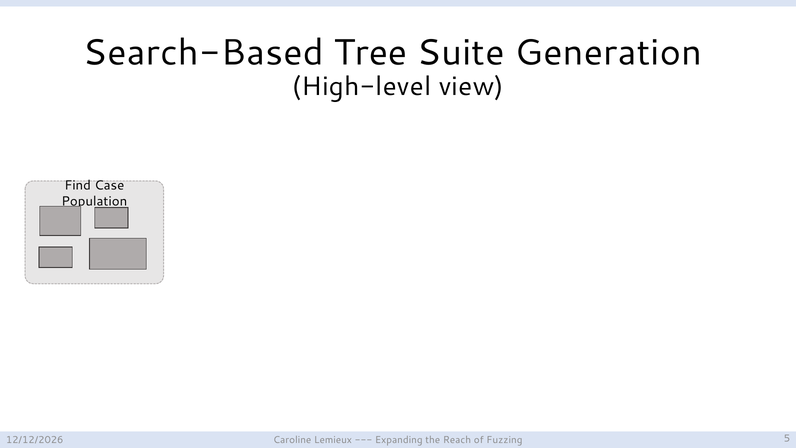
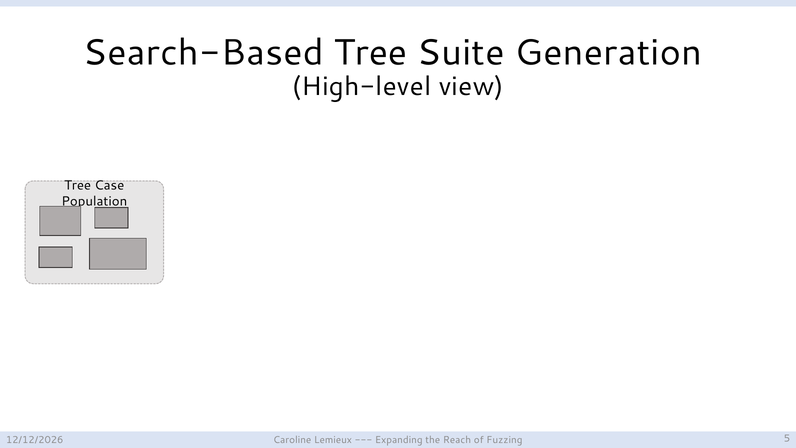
Find: Find -> Tree (78, 185)
